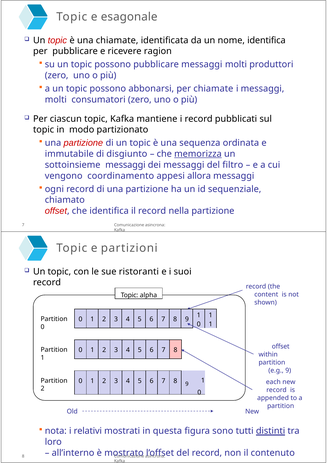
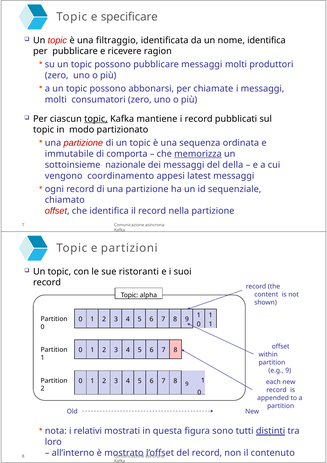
esagonale: esagonale -> specificare (129, 17)
una chiamate: chiamate -> filtraggio (117, 40)
topic underline: none -> present (96, 119)
disgiunto: disgiunto -> comporta (127, 154)
sottoinsieme messaggi: messaggi -> nazionale (125, 165)
filtro: filtro -> della (233, 165)
allora: allora -> latest (199, 176)
